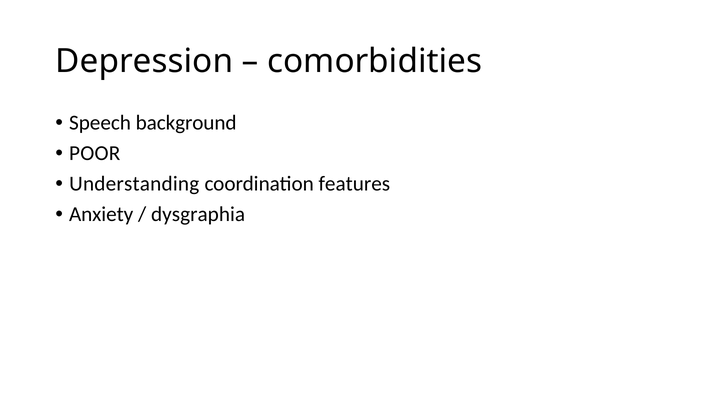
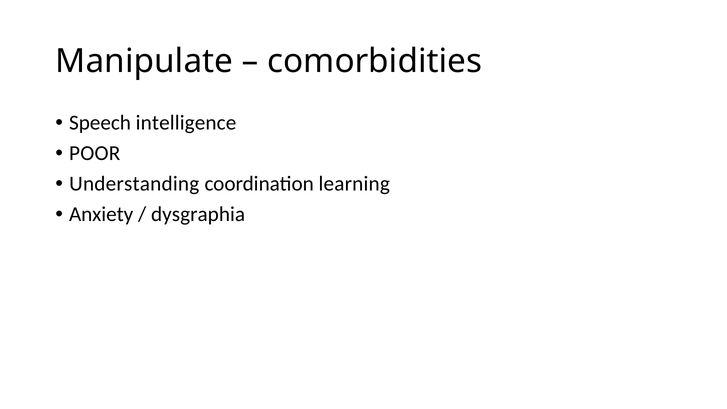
Depression: Depression -> Manipulate (144, 61)
background: background -> intelligence (186, 123)
features: features -> learning (354, 184)
